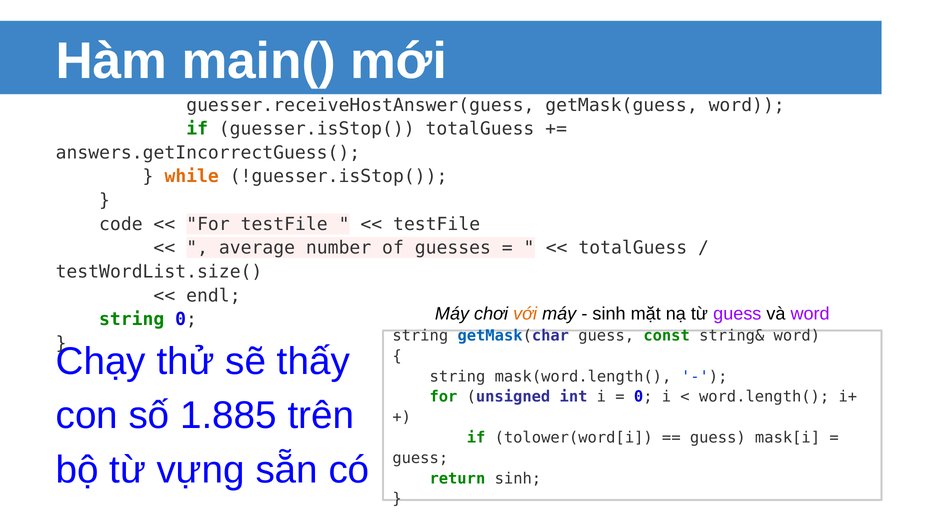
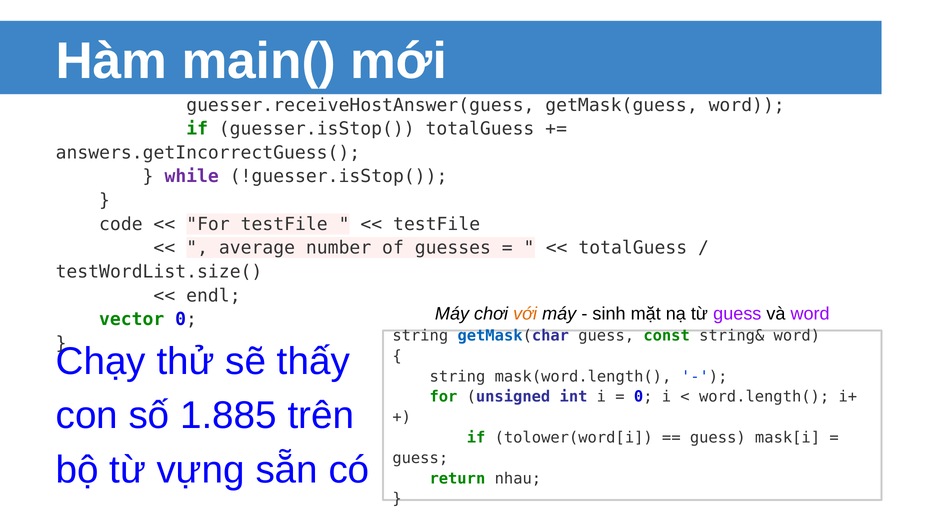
while colour: orange -> purple (192, 177)
string: string -> vector (132, 319)
return sinh: sinh -> nhau (518, 478)
